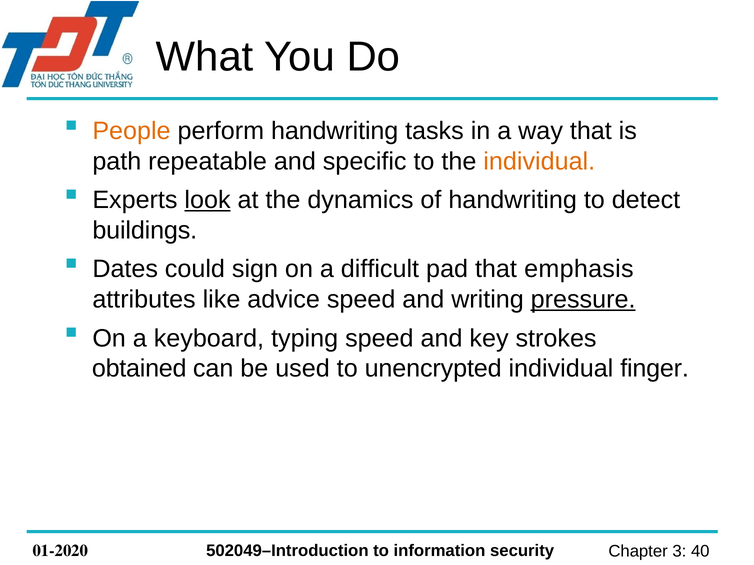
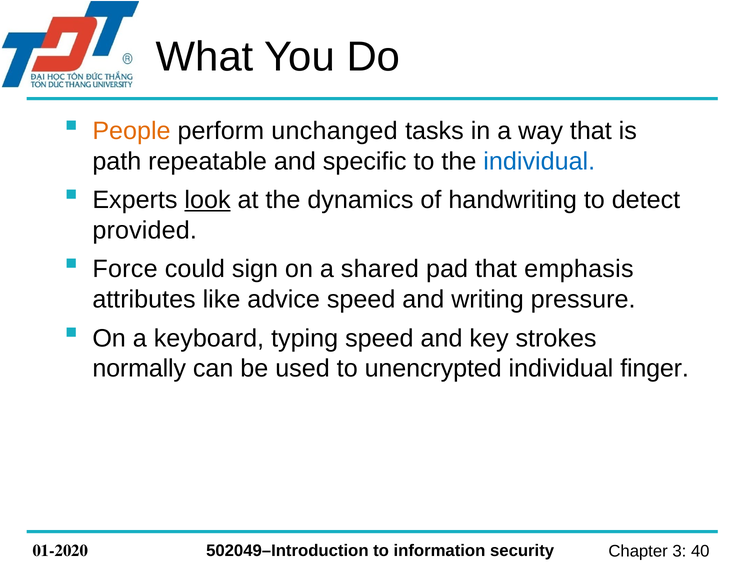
perform handwriting: handwriting -> unchanged (334, 131)
individual colour: orange -> blue (539, 161)
buildings: buildings -> provided (145, 230)
Dates: Dates -> Force (125, 269)
difficult: difficult -> shared (380, 269)
pressure underline: present -> none (583, 300)
obtained: obtained -> normally (139, 369)
